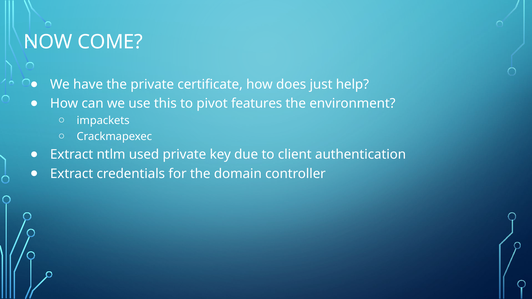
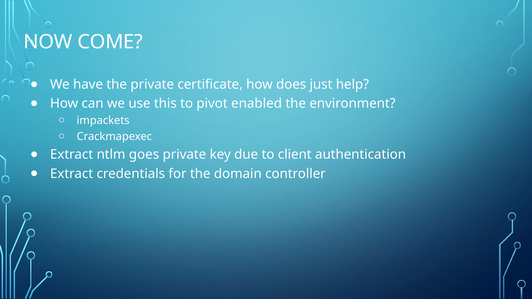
features: features -> enabled (257, 104)
used: used -> goes (144, 155)
